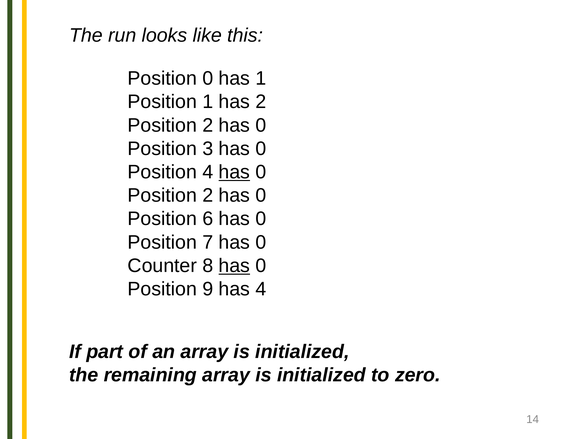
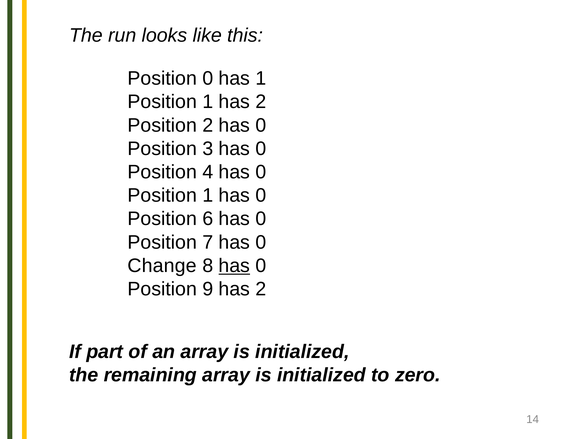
has underline: present -> none (234, 172)
2: 2 -> 1 (208, 195)
Counter: Counter -> Change (162, 266)
9 has 4: 4 -> 2 (261, 289)
